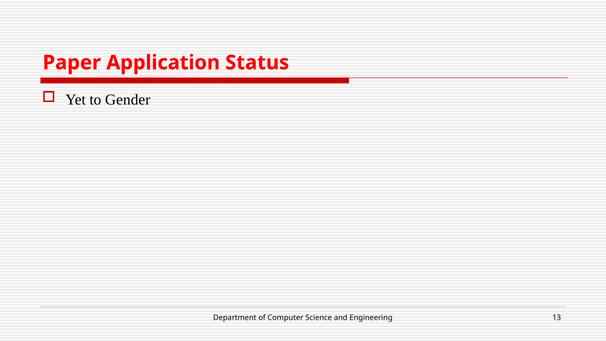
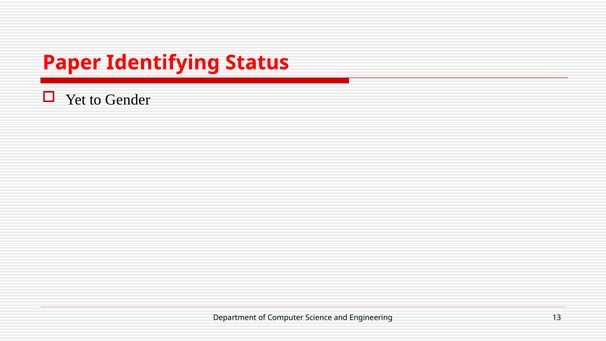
Application: Application -> Identifying (163, 63)
